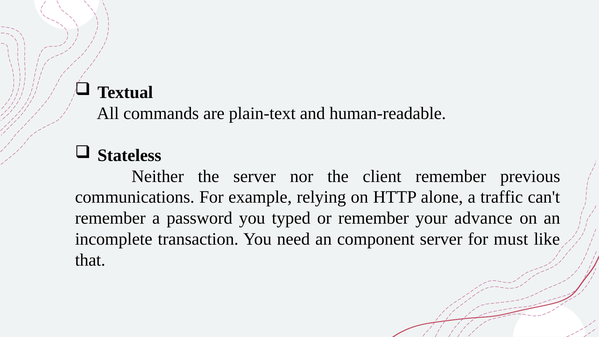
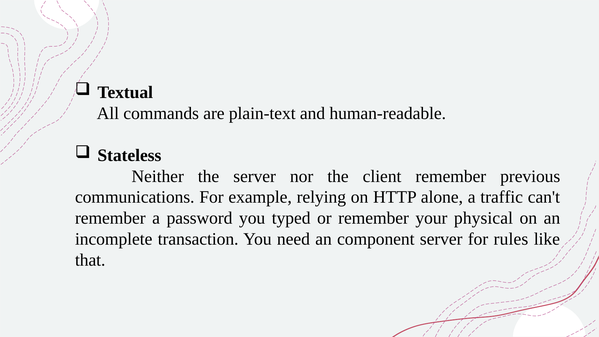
advance: advance -> physical (483, 218)
must: must -> rules (511, 239)
